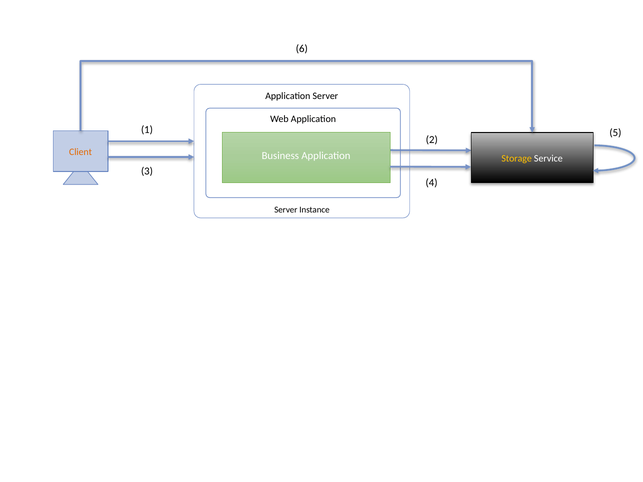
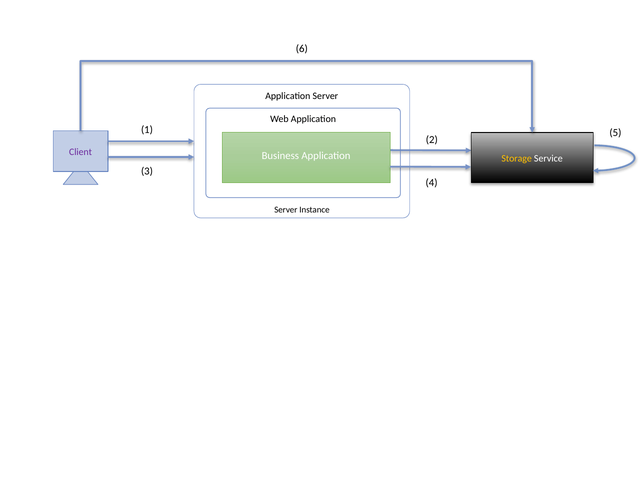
Client colour: orange -> purple (81, 152)
